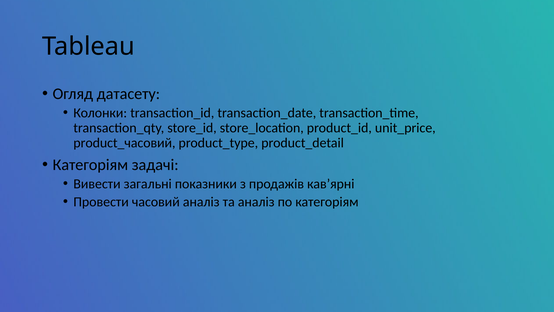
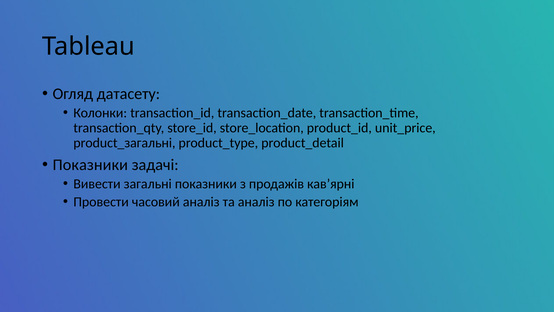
product_часовий: product_часовий -> product_загальні (124, 143)
Категоріям: Категоріям -> Показники (90, 165)
